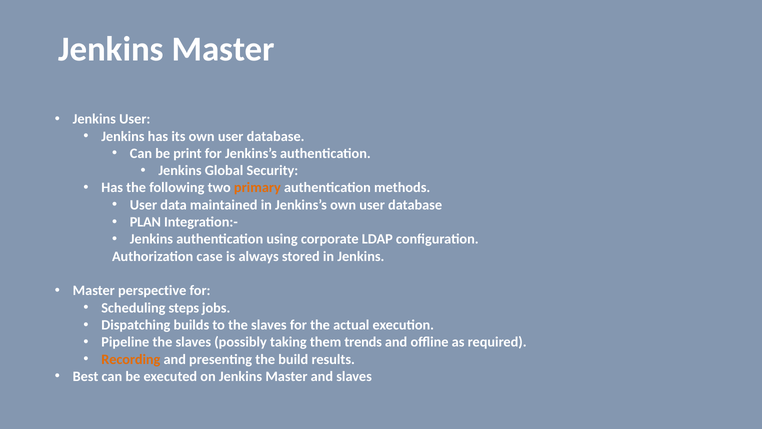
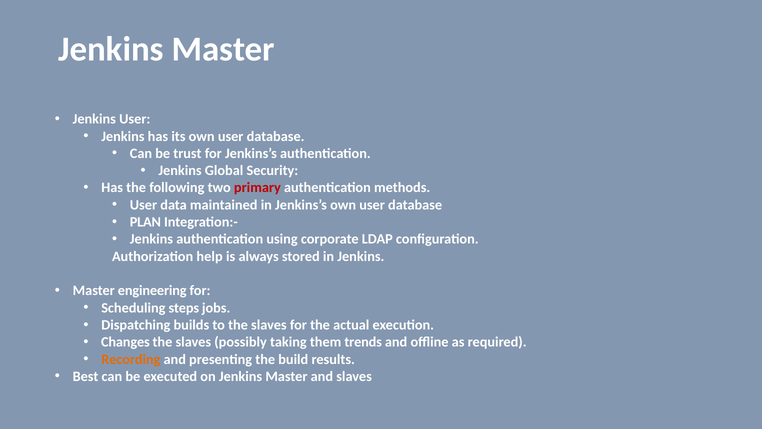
print: print -> trust (187, 153)
primary colour: orange -> red (257, 188)
case: case -> help (210, 256)
perspective: perspective -> engineering (152, 290)
Pipeline: Pipeline -> Changes (125, 342)
